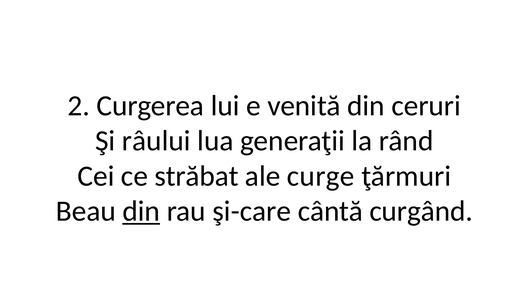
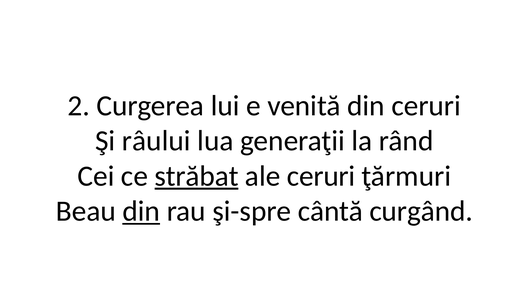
străbat underline: none -> present (197, 176)
ale curge: curge -> ceruri (321, 176)
şi-care: şi-care -> şi-spre (252, 212)
